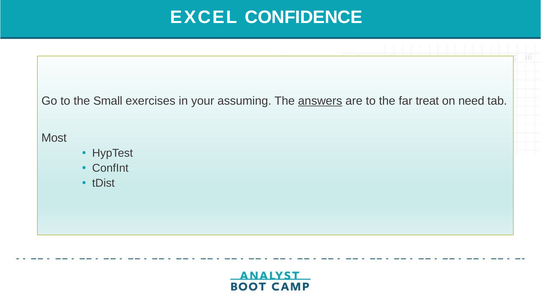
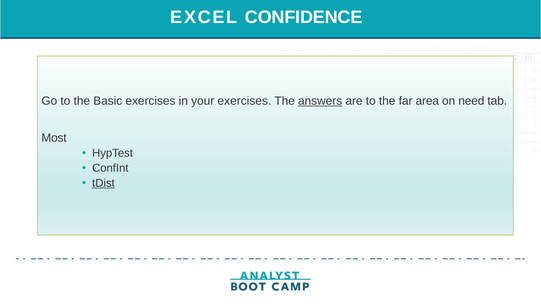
Small: Small -> Basic (108, 101)
your assuming: assuming -> exercises (244, 101)
treat: treat -> area (427, 101)
tDist underline: none -> present (103, 183)
